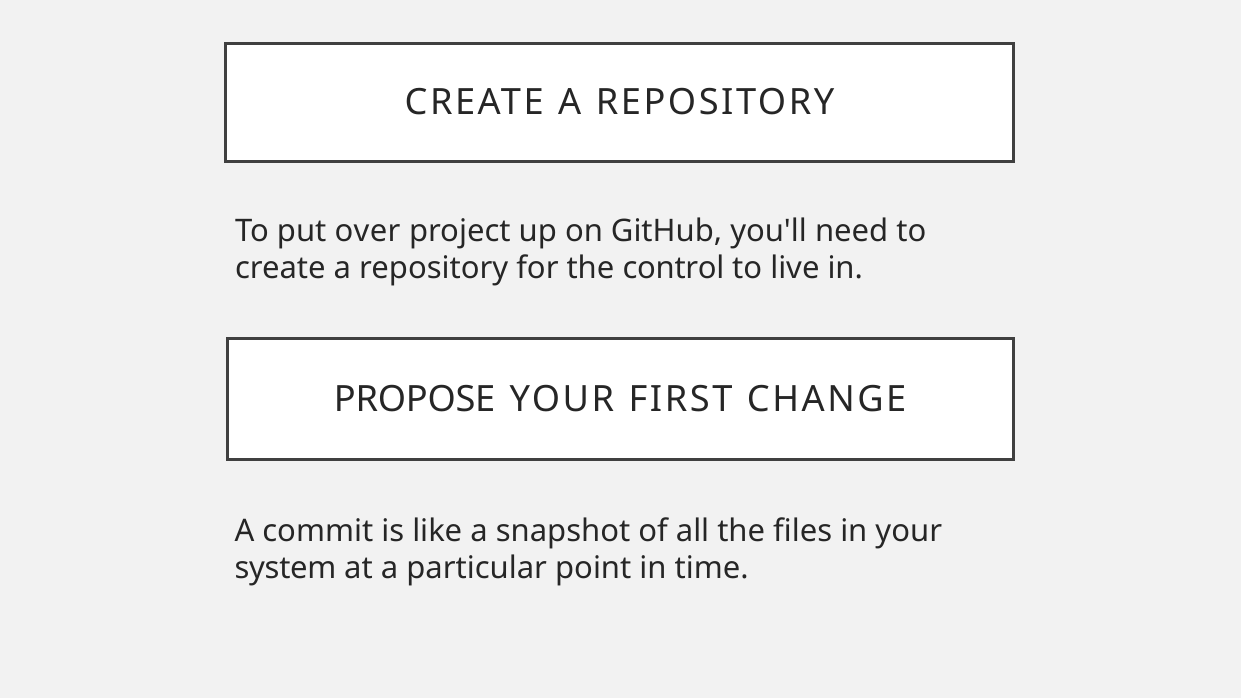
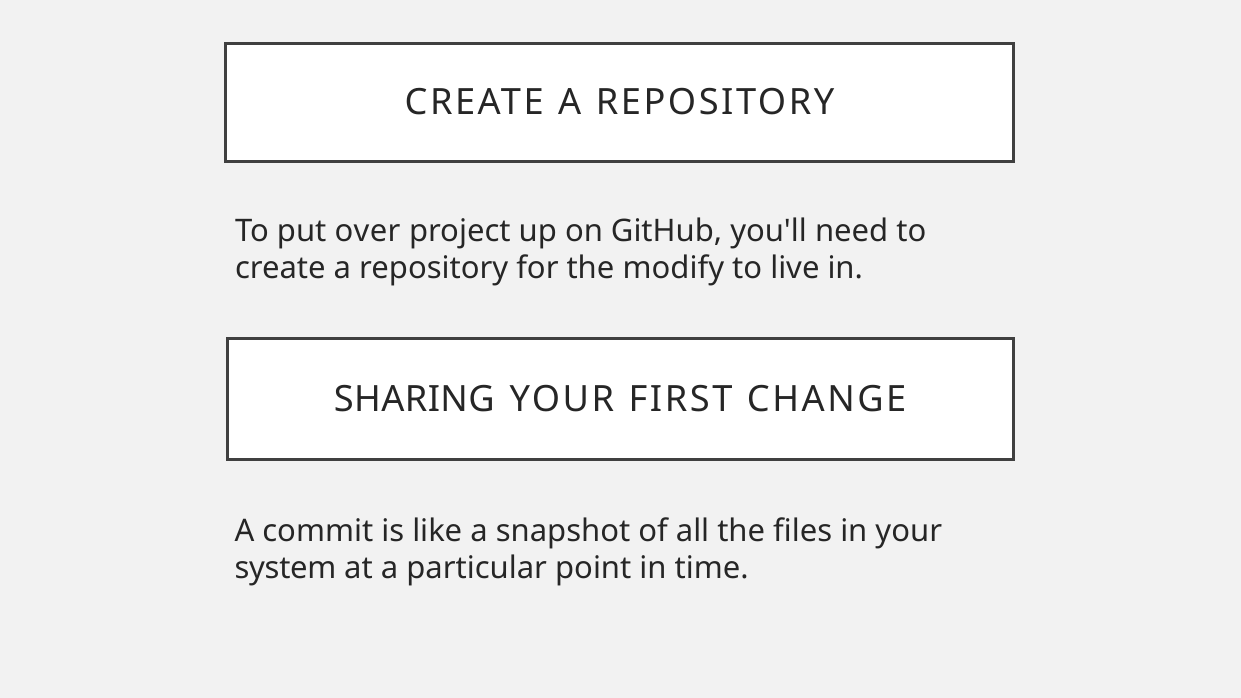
control: control -> modify (673, 268)
PROPOSE: PROPOSE -> SHARING (414, 399)
